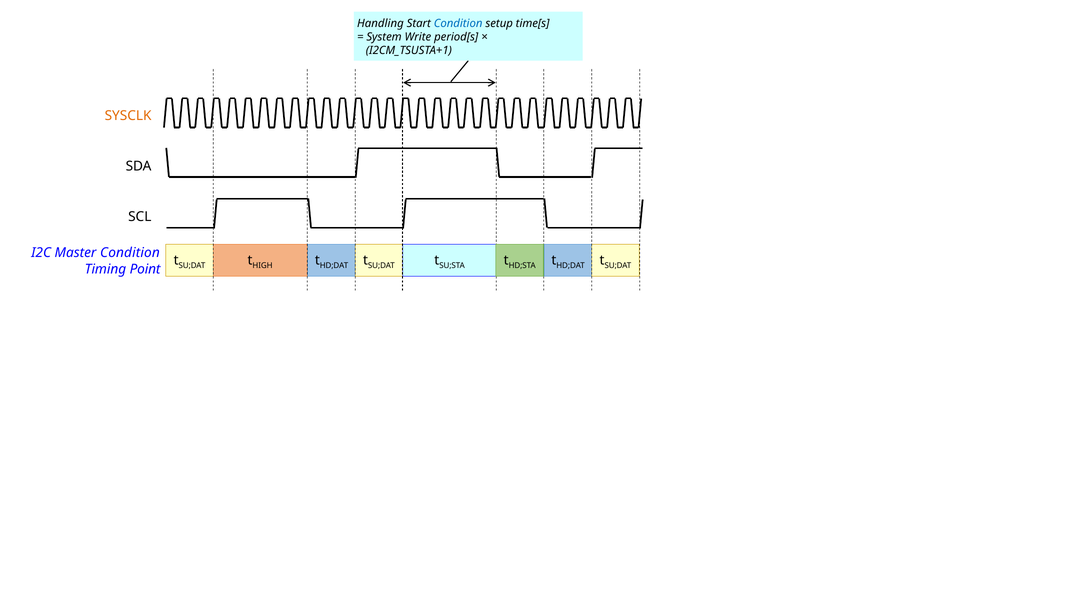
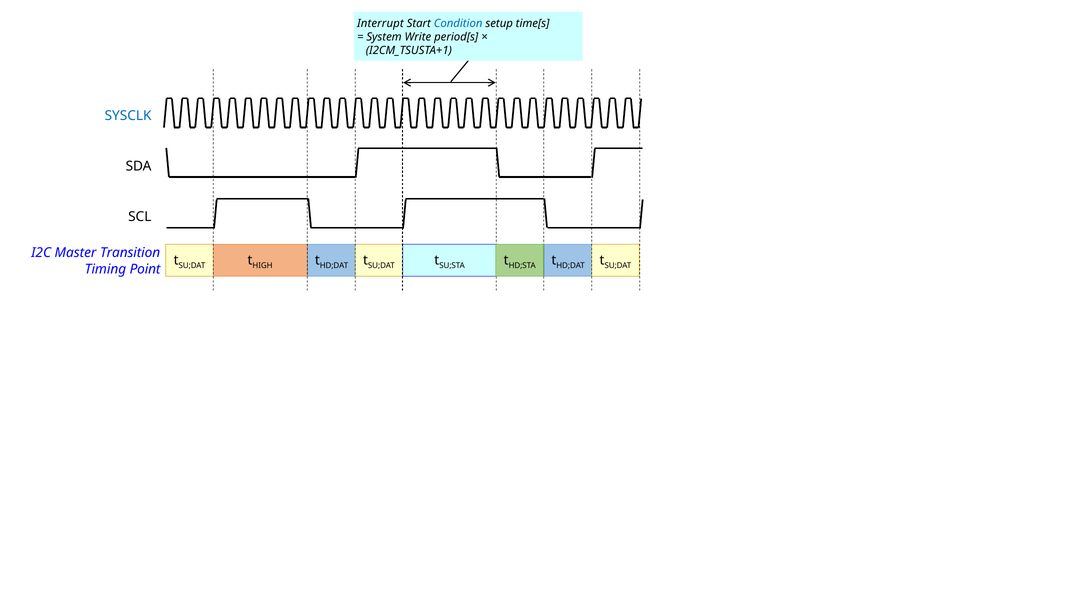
Handling: Handling -> Interrupt (380, 23)
SYSCLK colour: orange -> blue (128, 116)
Master Condition: Condition -> Transition (130, 253)
